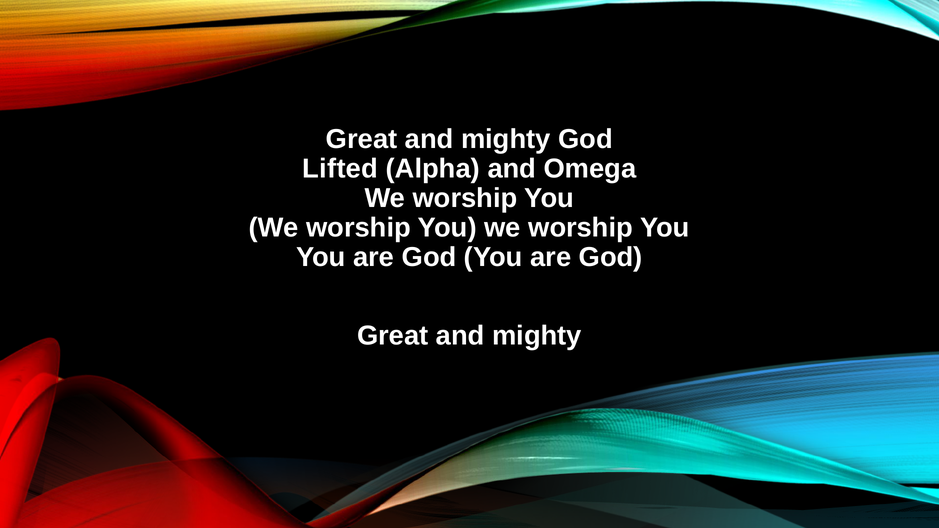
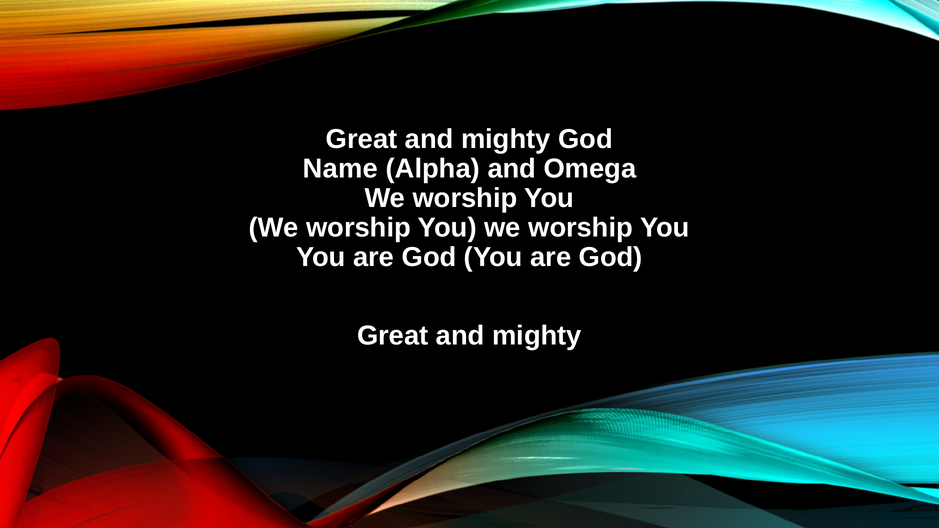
Lifted: Lifted -> Name (340, 169)
